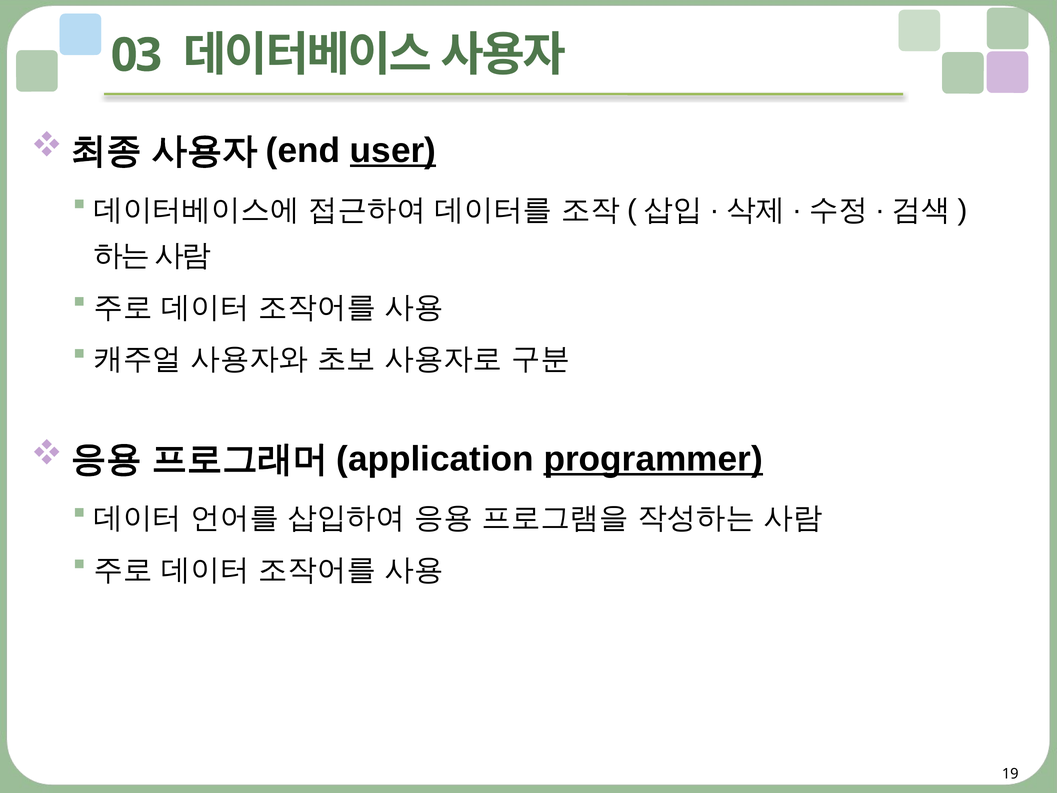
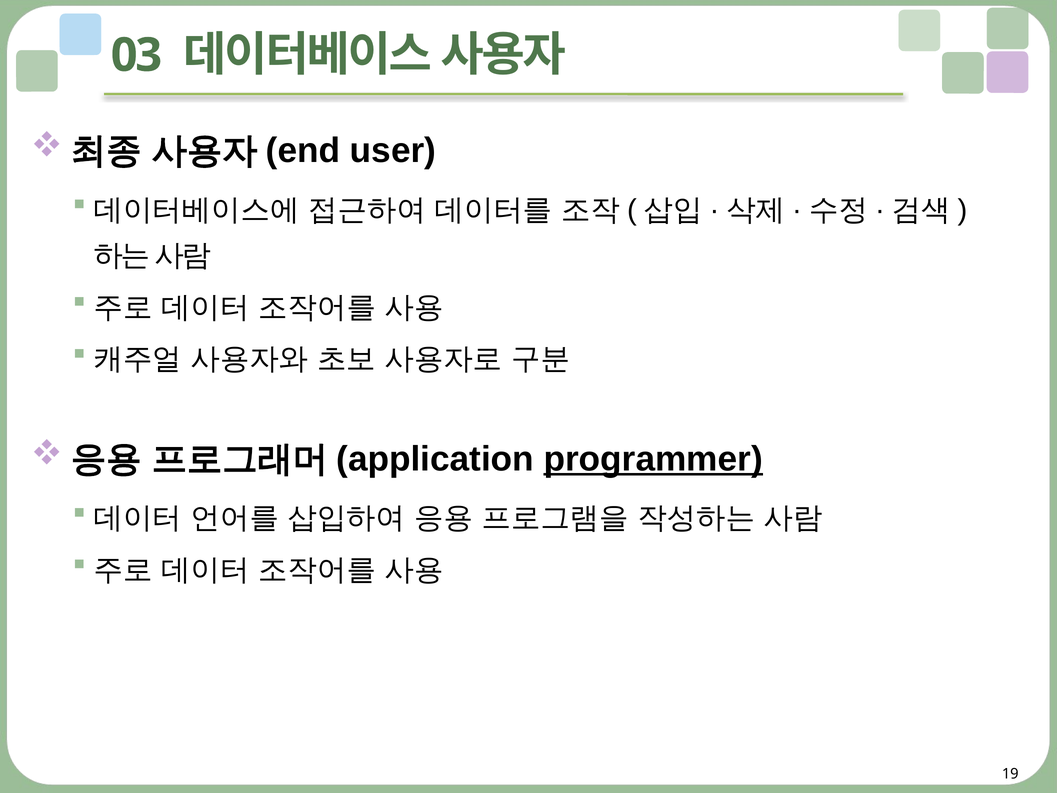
user underline: present -> none (393, 151)
